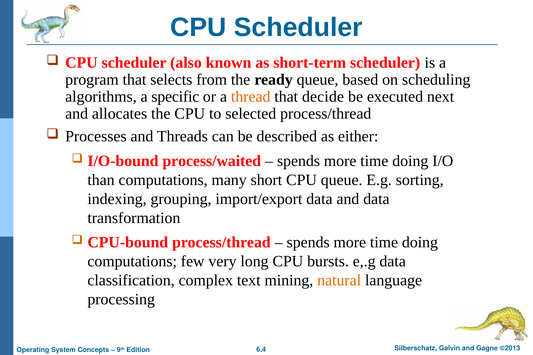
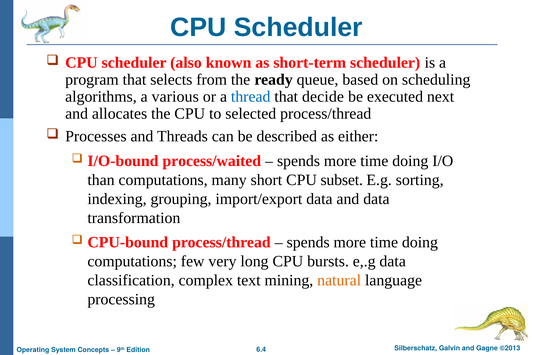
specific: specific -> various (175, 97)
thread colour: orange -> blue (251, 97)
CPU queue: queue -> subset (342, 180)
